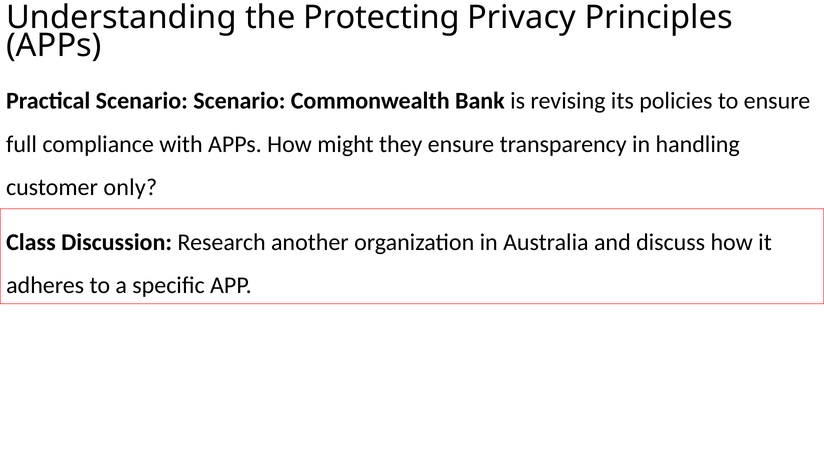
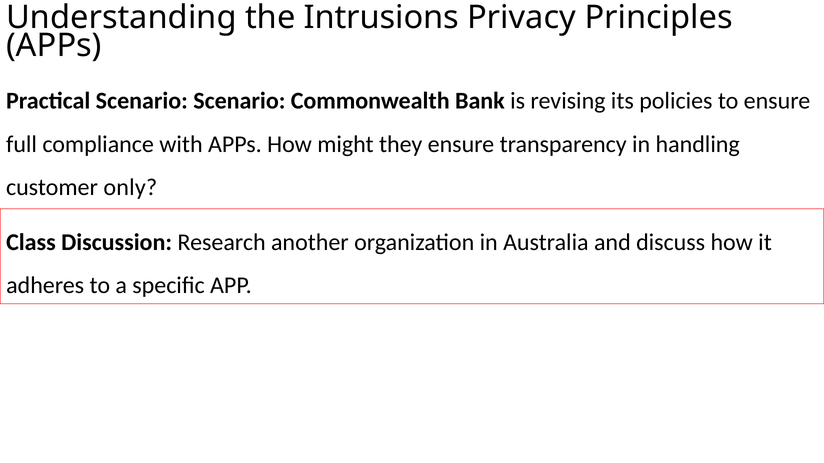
Protecting: Protecting -> Intrusions (381, 17)
